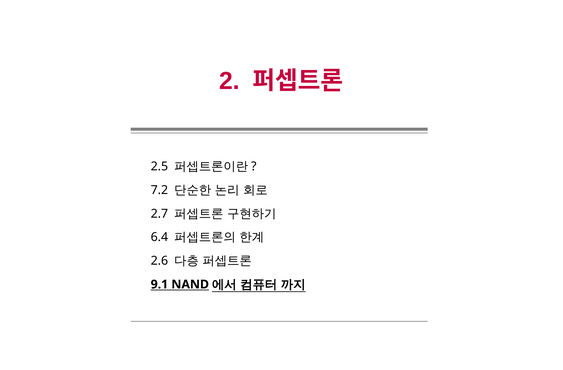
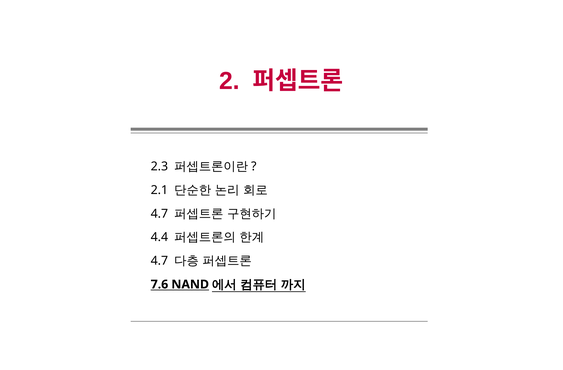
2.5: 2.5 -> 2.3 (159, 166)
7.2: 7.2 -> 2.1 (159, 190)
2.7: 2.7 -> 4.7 (159, 214)
6.4: 6.4 -> 4.4 (159, 237)
2.6: 2.6 -> 4.7 (159, 261)
9.1: 9.1 -> 7.6 (159, 284)
